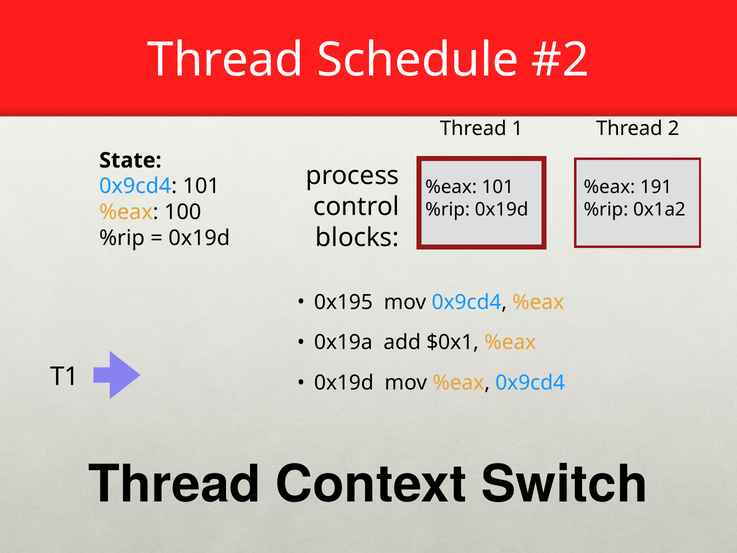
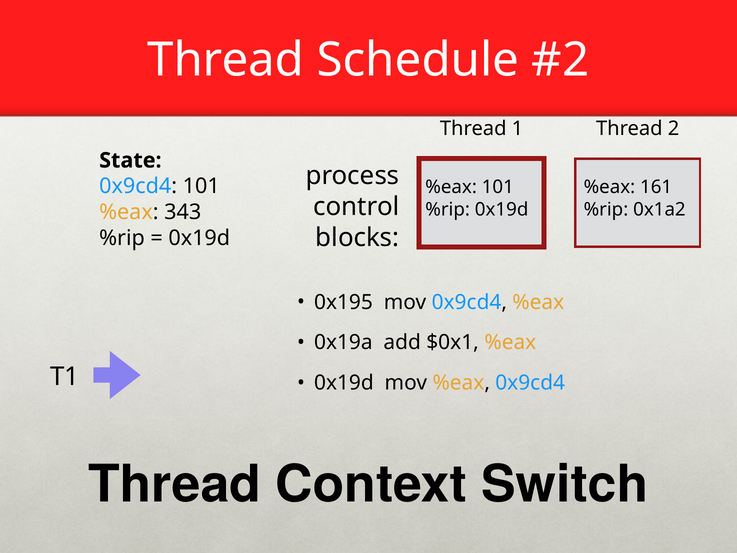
191: 191 -> 161 (656, 187)
100: 100 -> 343 (183, 212)
